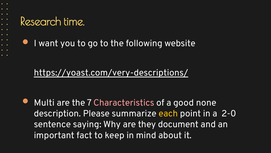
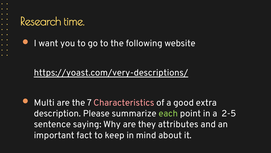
none: none -> extra (206, 102)
each colour: yellow -> light green (168, 113)
2-0: 2-0 -> 2-5 (229, 113)
document: document -> attributes (178, 124)
